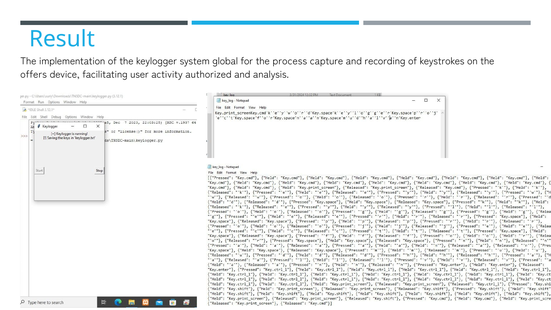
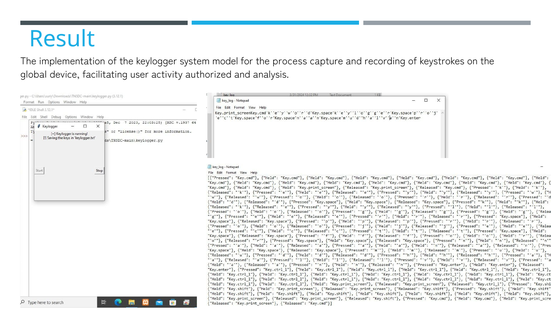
global: global -> model (225, 61)
offers: offers -> global (34, 74)
